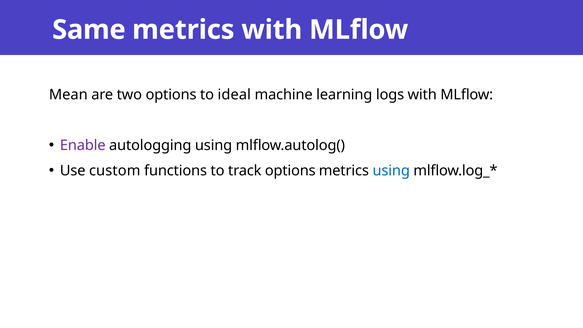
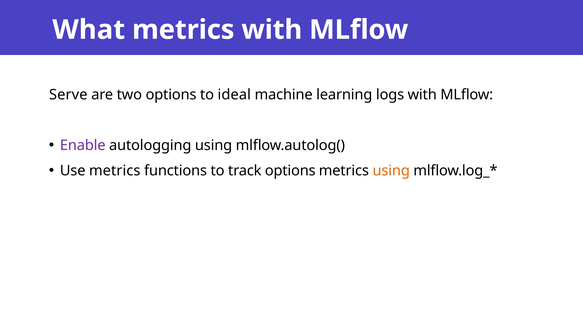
Same: Same -> What (89, 30)
Mean: Mean -> Serve (68, 95)
Use custom: custom -> metrics (115, 171)
using colour: blue -> orange (391, 171)
